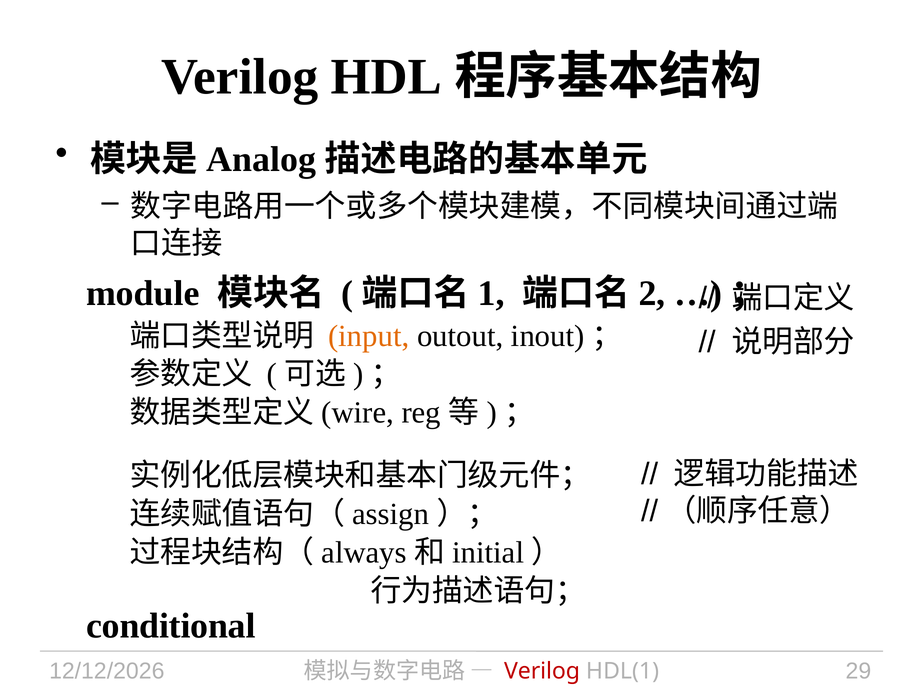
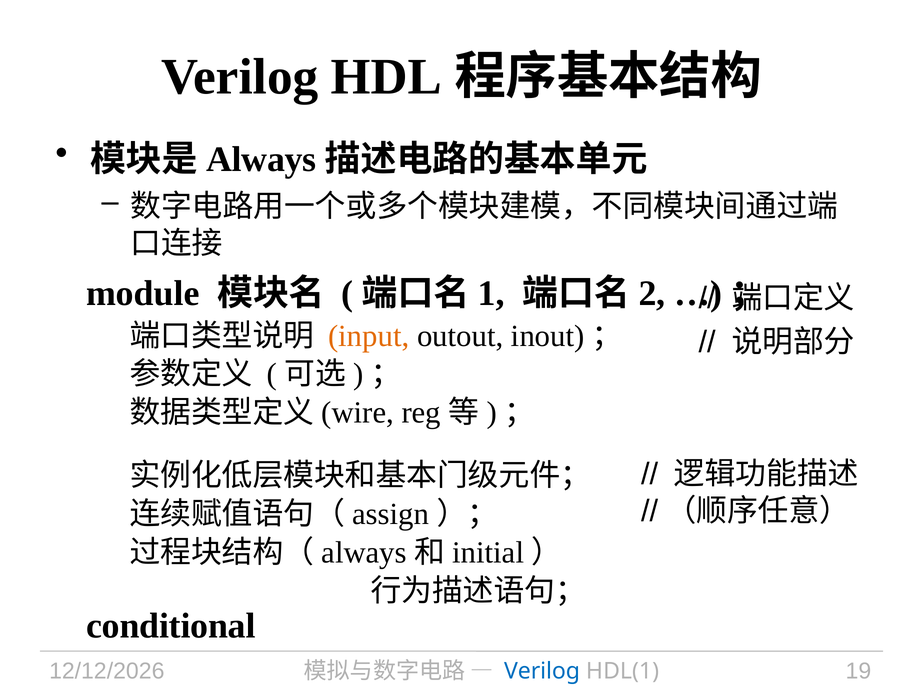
Analog: Analog -> Always (261, 159)
Verilog colour: red -> blue (542, 671)
29: 29 -> 19 (858, 671)
